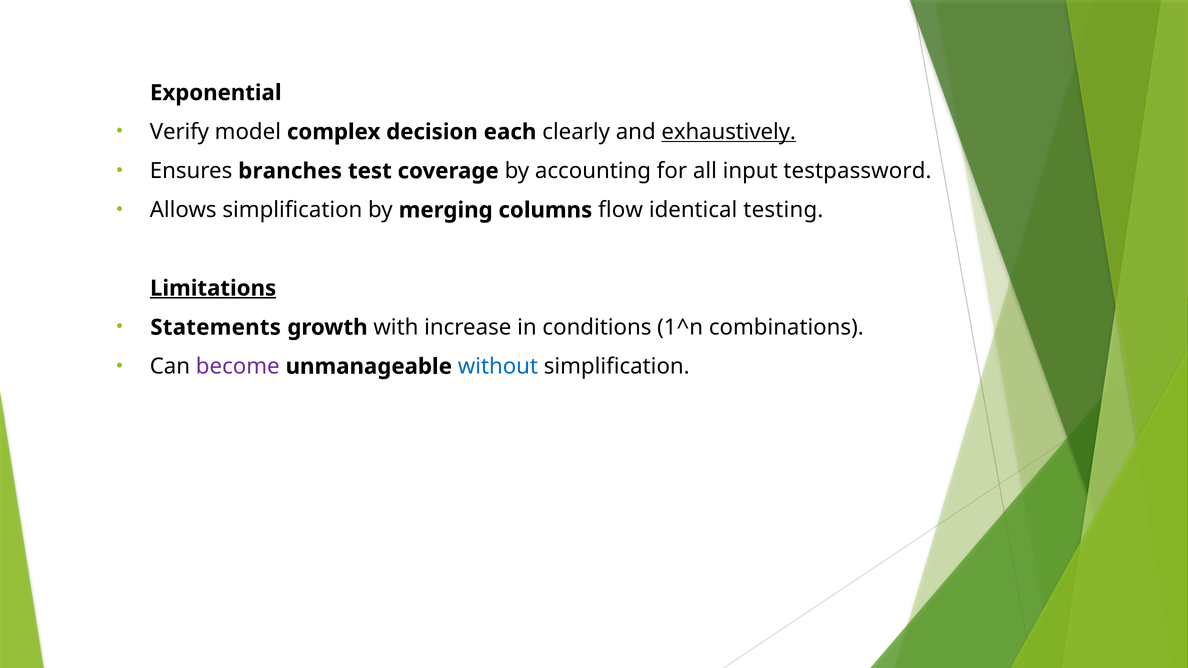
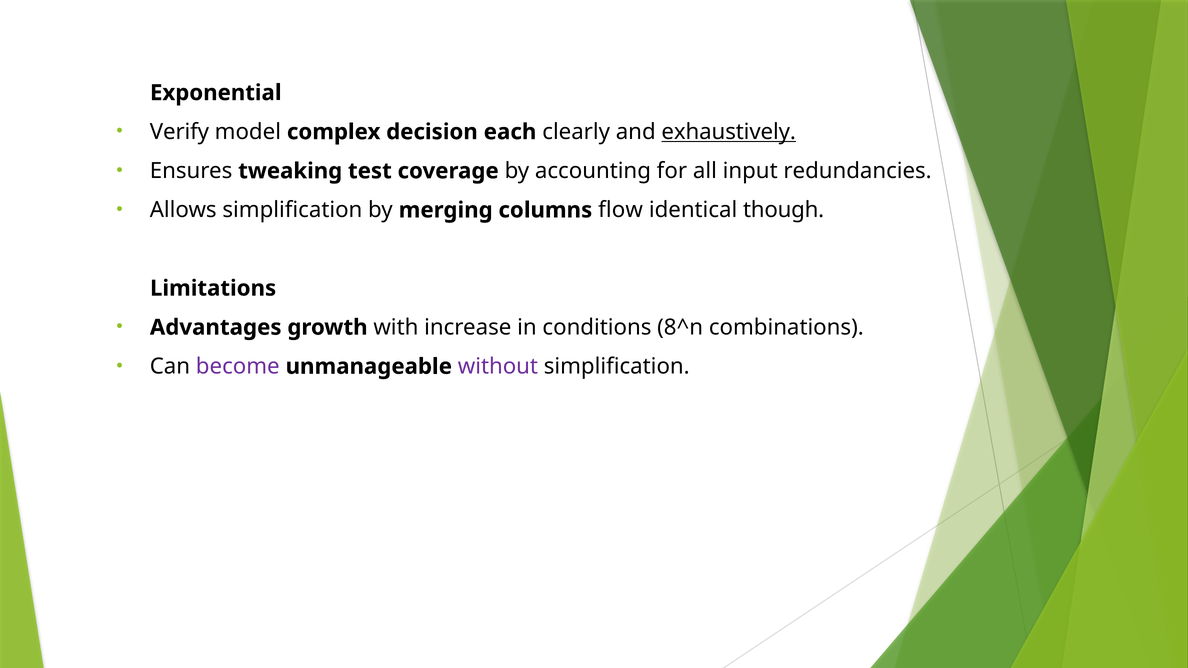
branches: branches -> tweaking (290, 171)
testpassword: testpassword -> redundancies (858, 171)
testing: testing -> though (784, 210)
Limitations underline: present -> none (213, 288)
Statements: Statements -> Advantages (216, 328)
1^n: 1^n -> 8^n (680, 328)
without colour: blue -> purple (498, 367)
